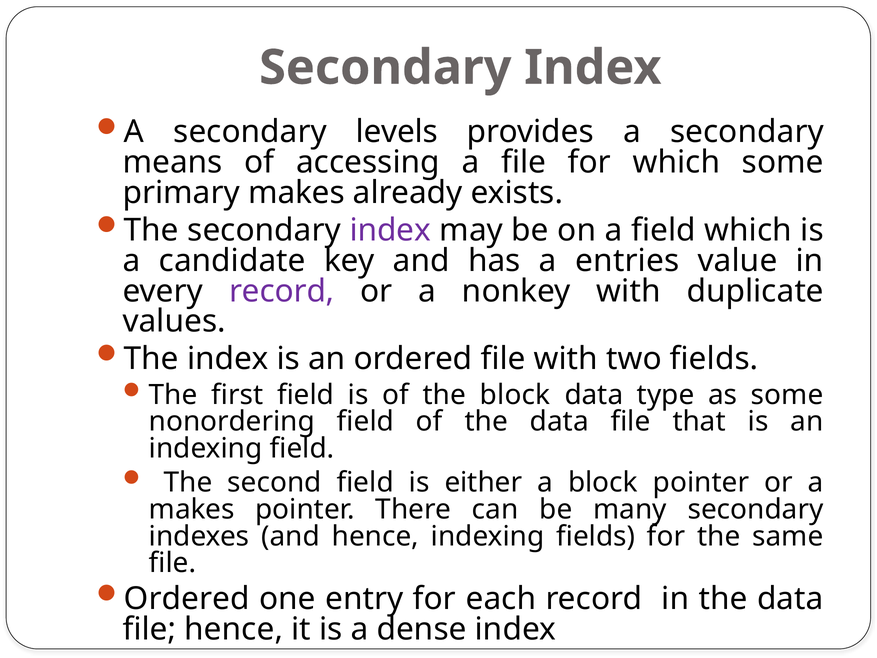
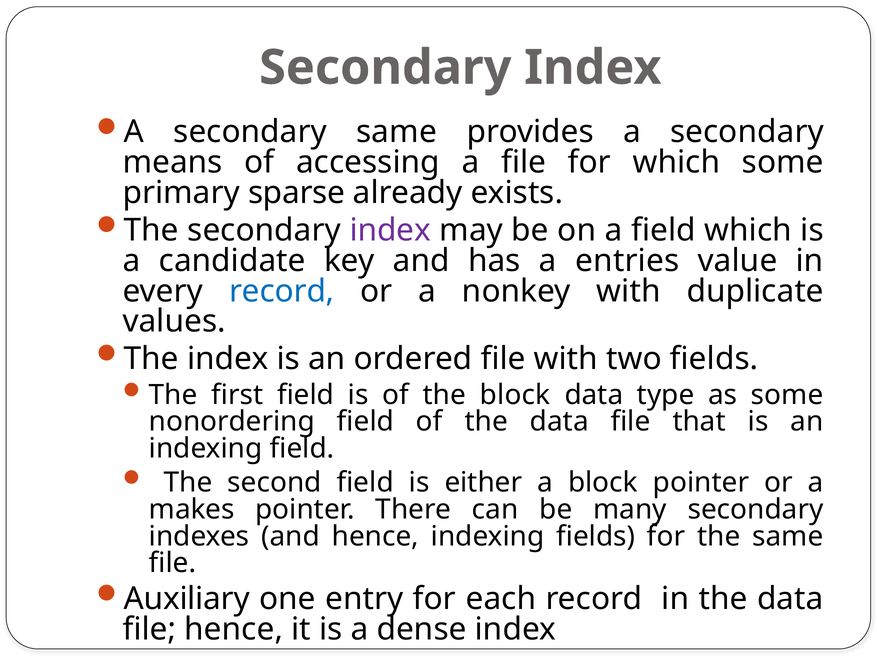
secondary levels: levels -> same (397, 132)
primary makes: makes -> sparse (297, 193)
record colour: purple -> blue (282, 291)
Ordered: Ordered -> Auxiliary (187, 598)
